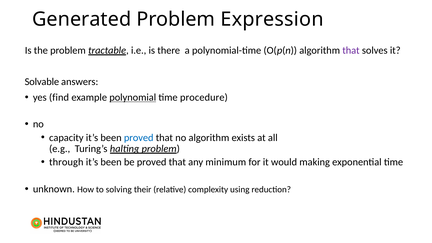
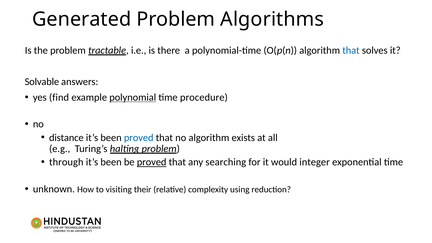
Expression: Expression -> Algorithms (272, 19)
that colour: purple -> blue (351, 50)
capacity: capacity -> distance (66, 138)
proved underline: none -> present (152, 162)
minimum: minimum -> searching (226, 162)
making: making -> integer (315, 162)
solving: solving -> visiting (119, 190)
